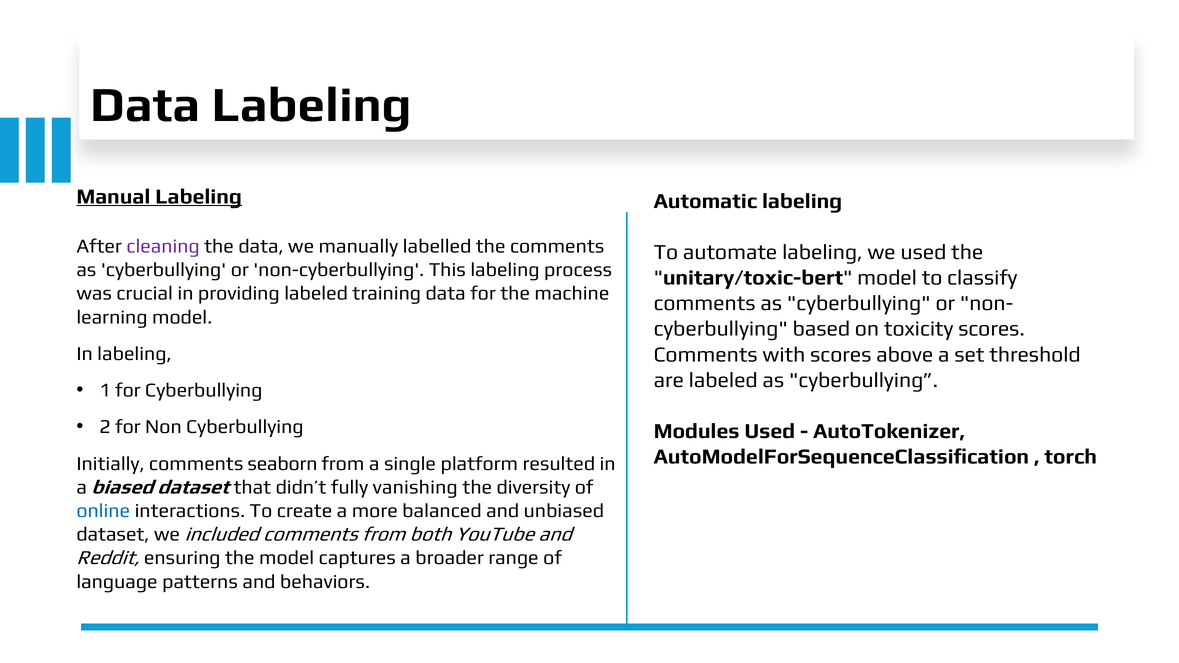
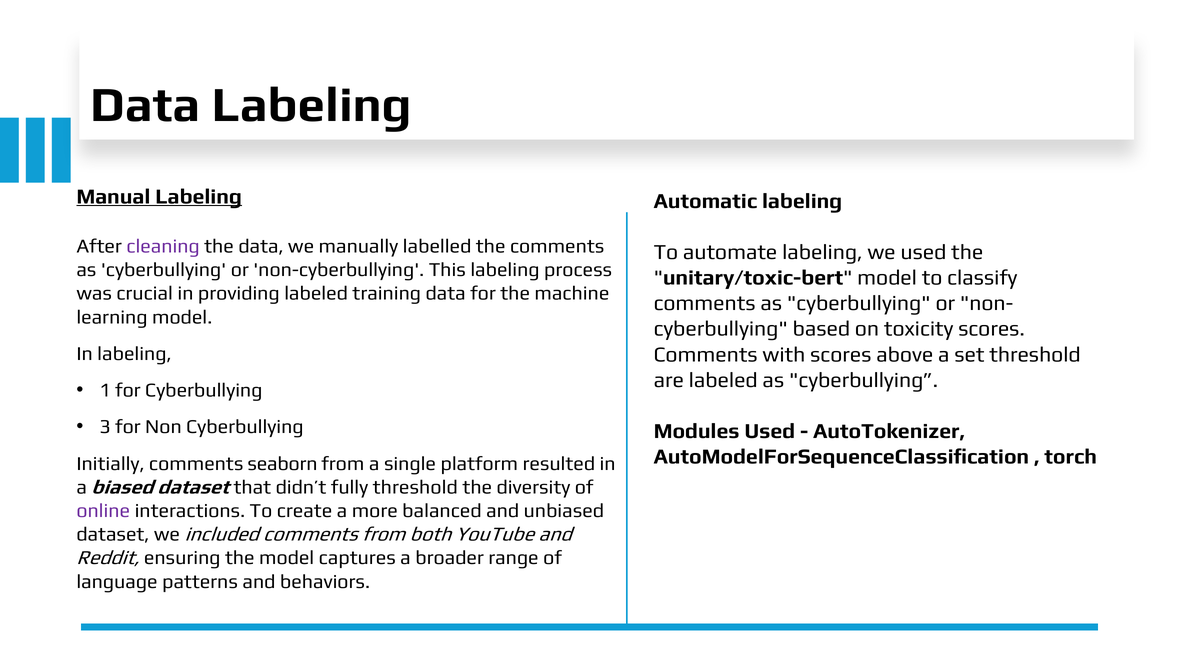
2: 2 -> 3 (105, 427)
fully vanishing: vanishing -> threshold (415, 487)
online colour: blue -> purple (103, 511)
